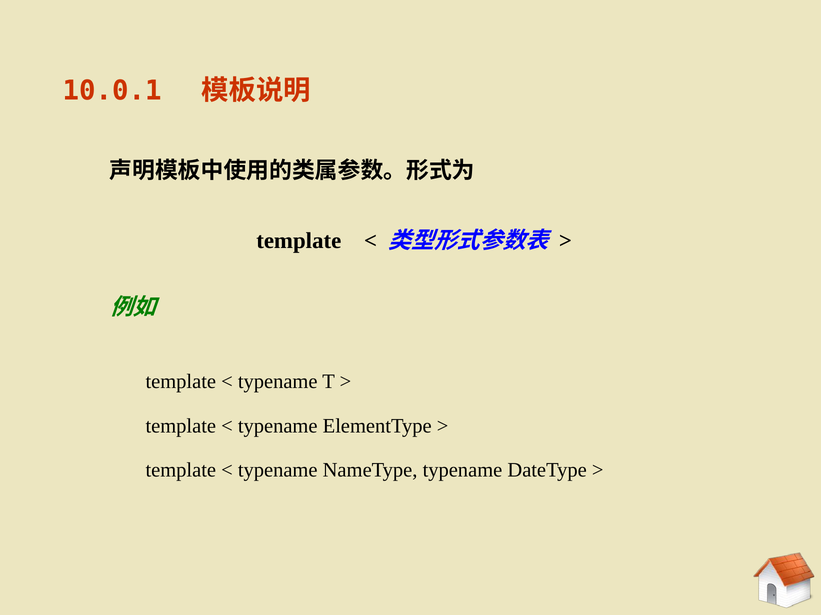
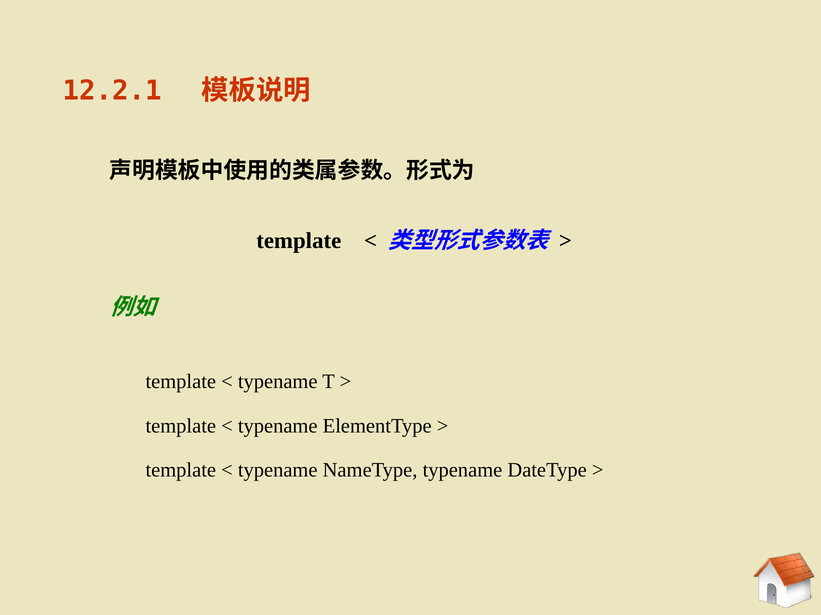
10.0.1: 10.0.1 -> 12.2.1 (112, 91)
